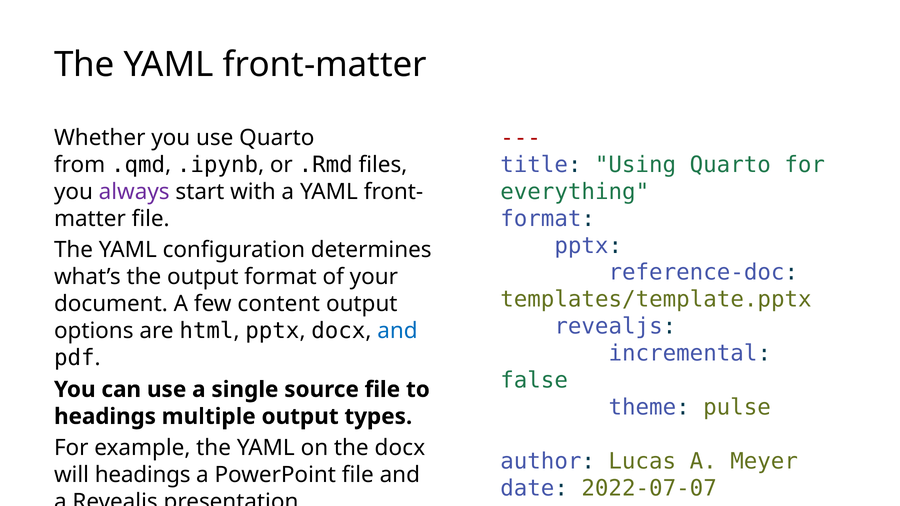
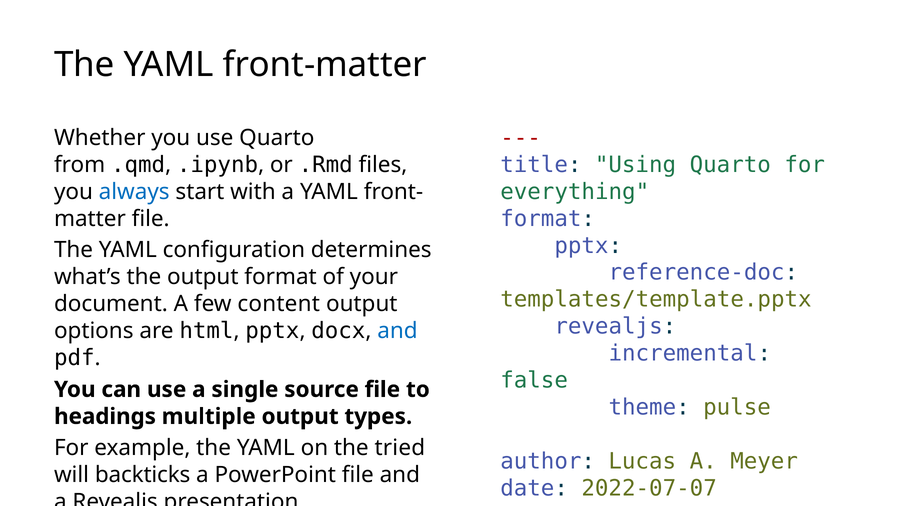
always colour: purple -> blue (134, 192)
the docx: docx -> tried (400, 448)
will headings: headings -> backticks (143, 475)
